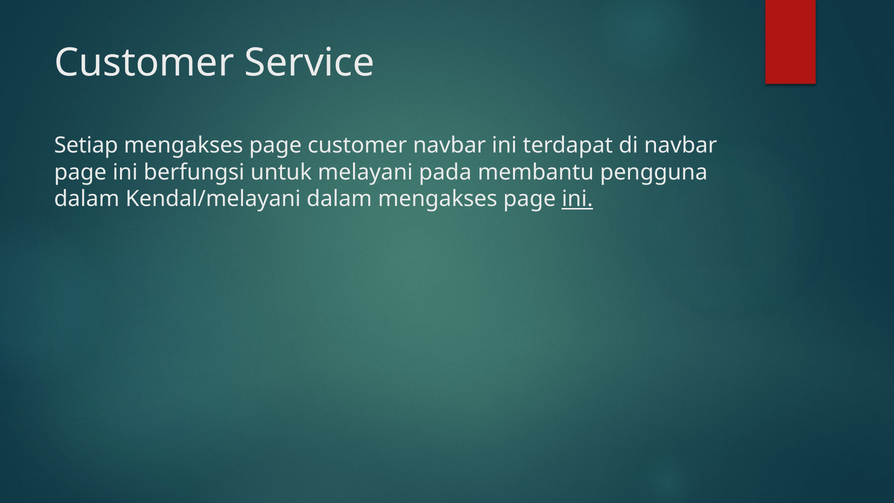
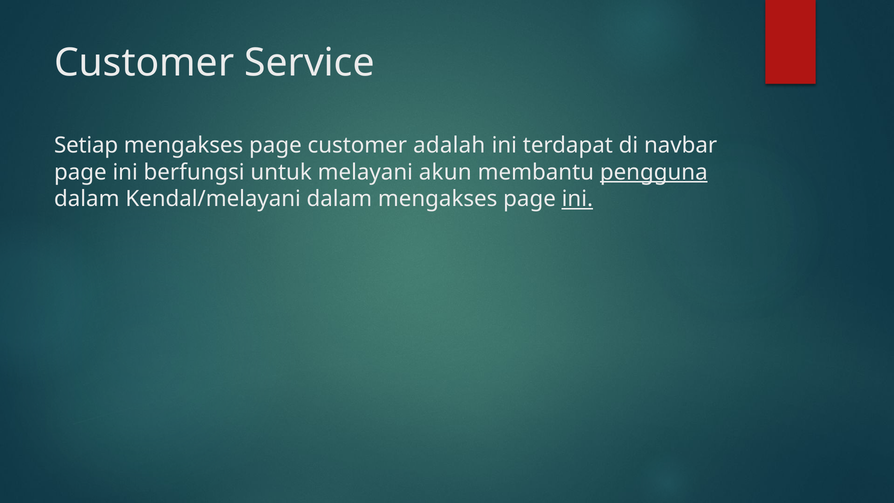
customer navbar: navbar -> adalah (449, 145)
pada: pada -> akun (445, 172)
pengguna underline: none -> present (654, 172)
